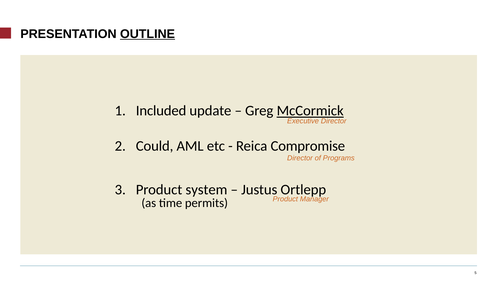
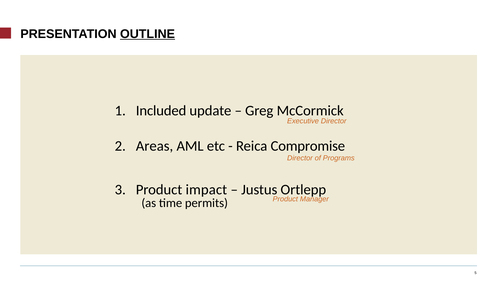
McCormick underline: present -> none (310, 111)
Could: Could -> Areas (155, 146)
system: system -> impact (206, 190)
